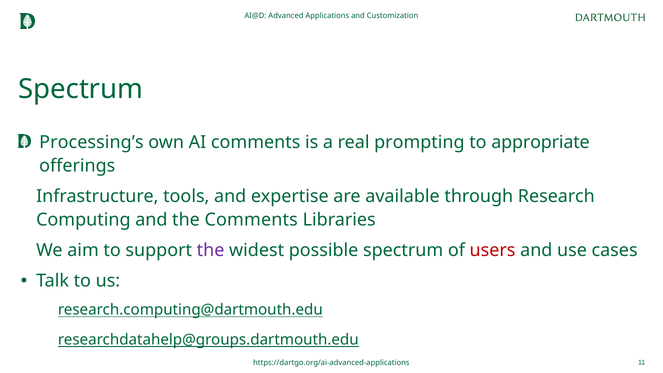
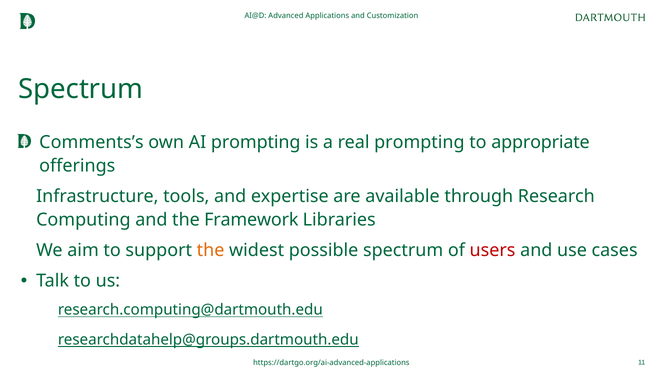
Processing’s: Processing’s -> Comments’s (91, 142)
AI comments: comments -> prompting (256, 142)
the Comments: Comments -> Framework (251, 220)
the colour: purple -> orange (211, 250)
